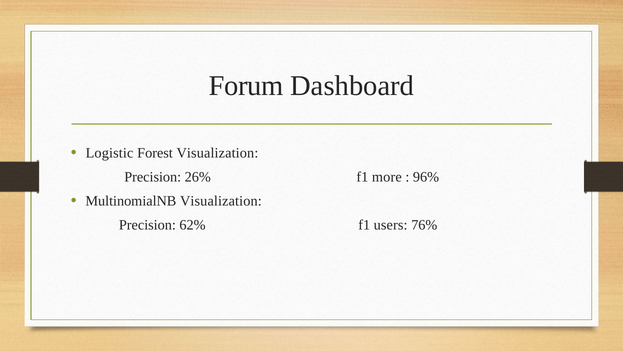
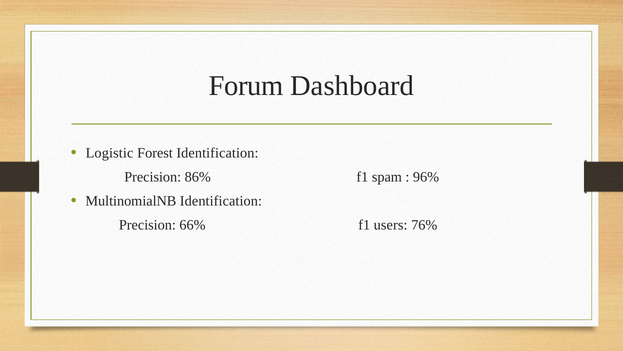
Forest Visualization: Visualization -> Identification (217, 153)
26%: 26% -> 86% (198, 177)
more: more -> spam (387, 177)
MultinomialNB Visualization: Visualization -> Identification (221, 201)
62%: 62% -> 66% (192, 225)
